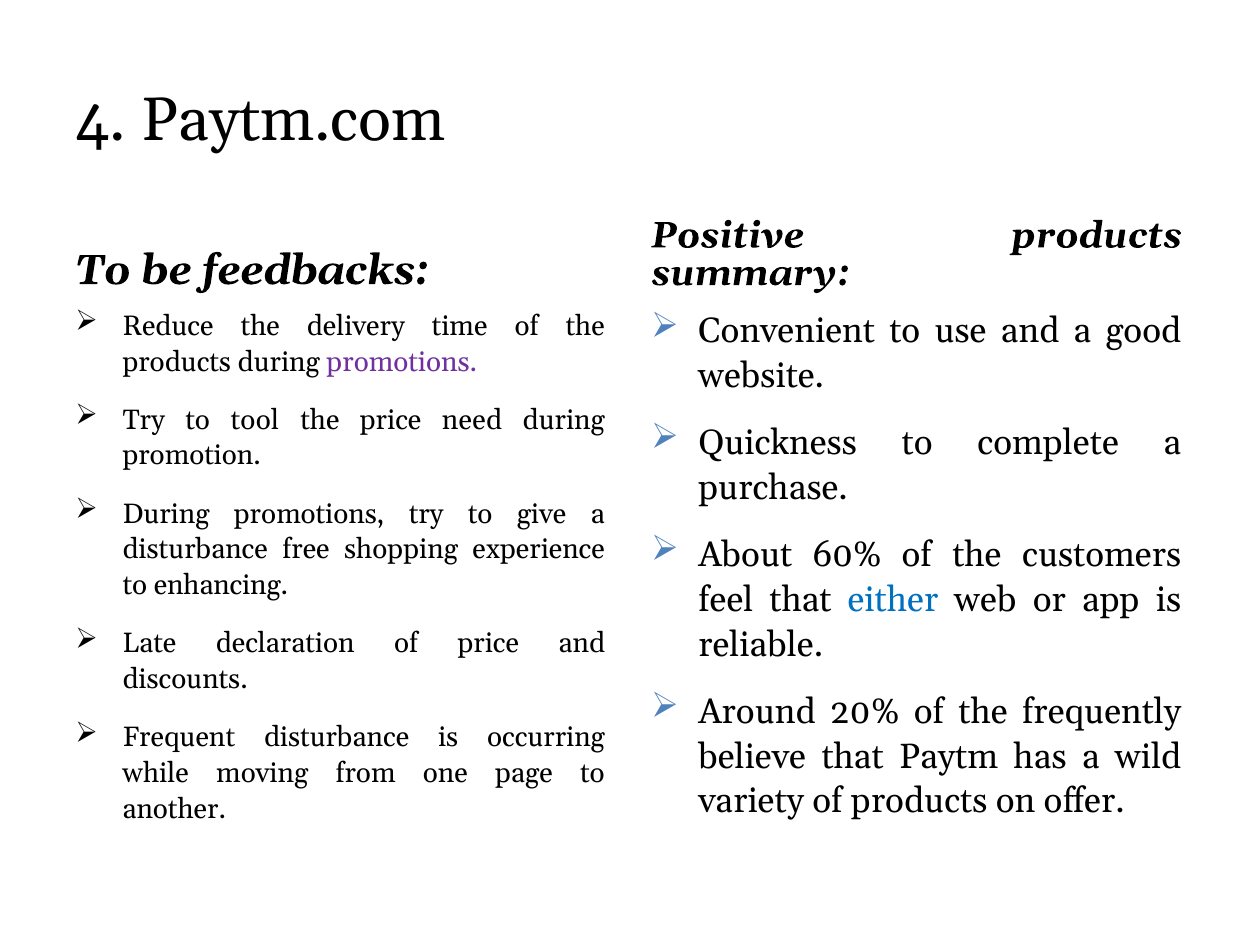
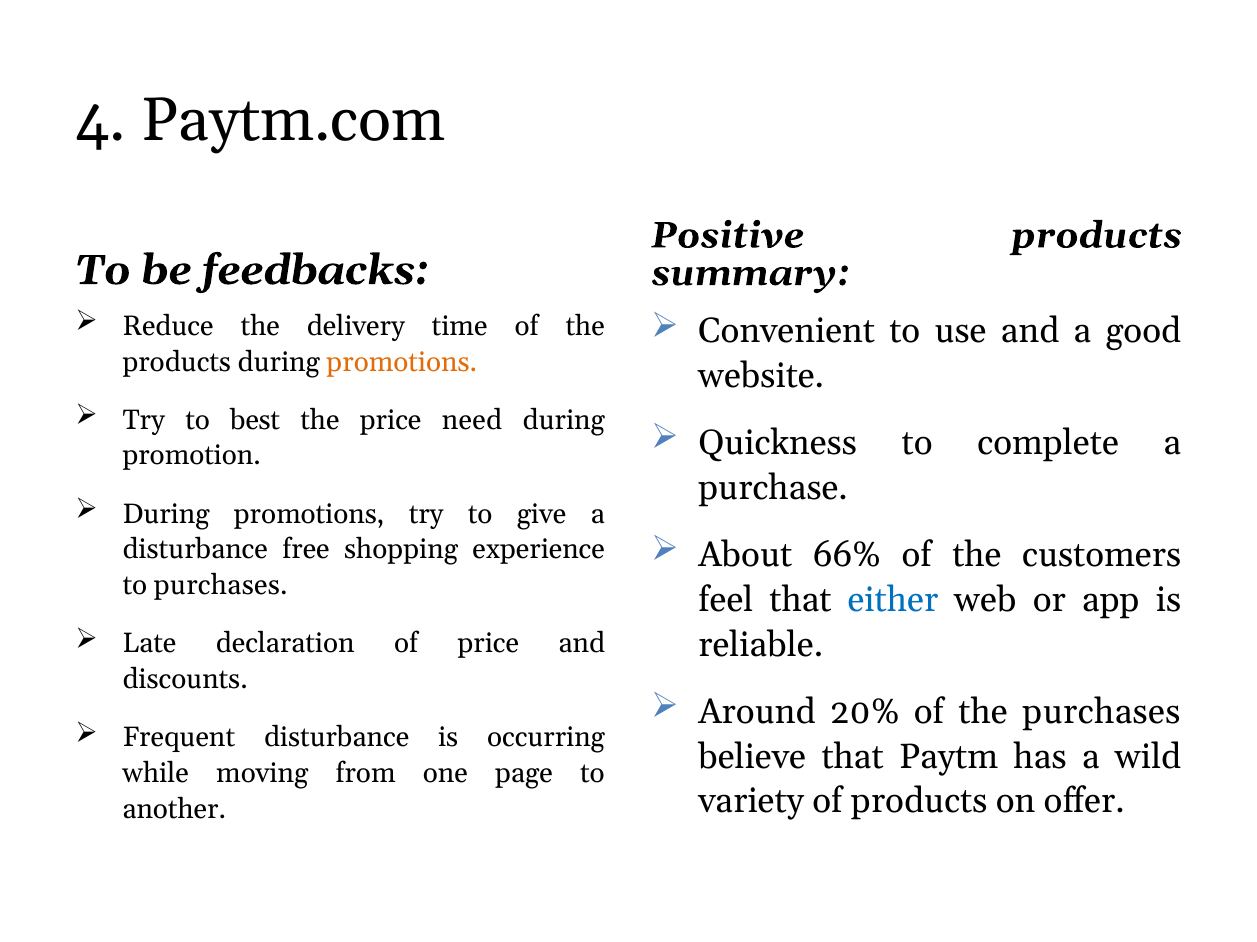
promotions colour: purple -> orange (402, 362)
tool: tool -> best (255, 420)
60%: 60% -> 66% (847, 556)
to enhancing: enhancing -> purchases (221, 586)
the frequently: frequently -> purchases (1101, 712)
